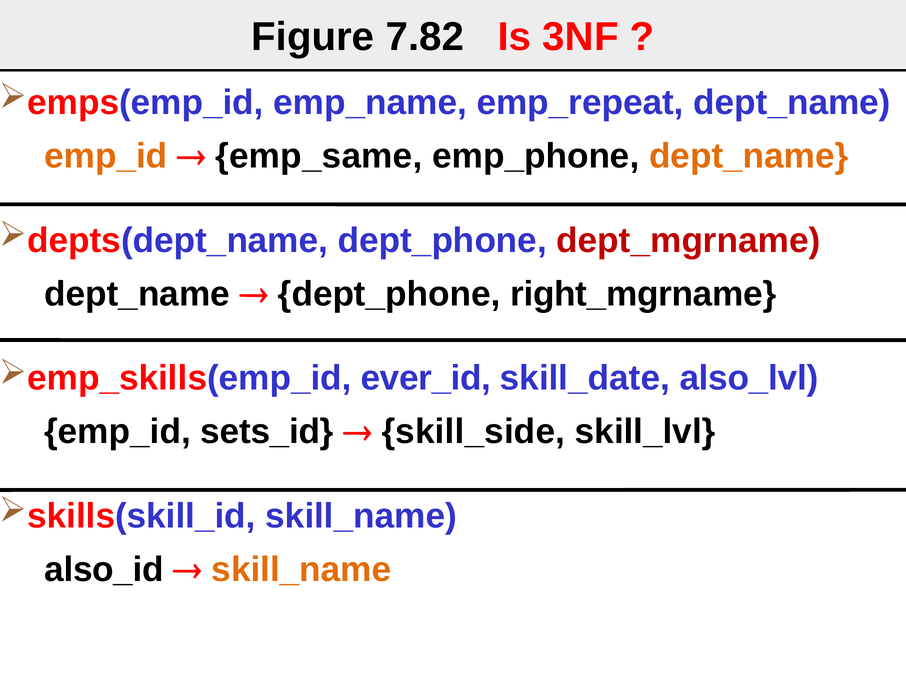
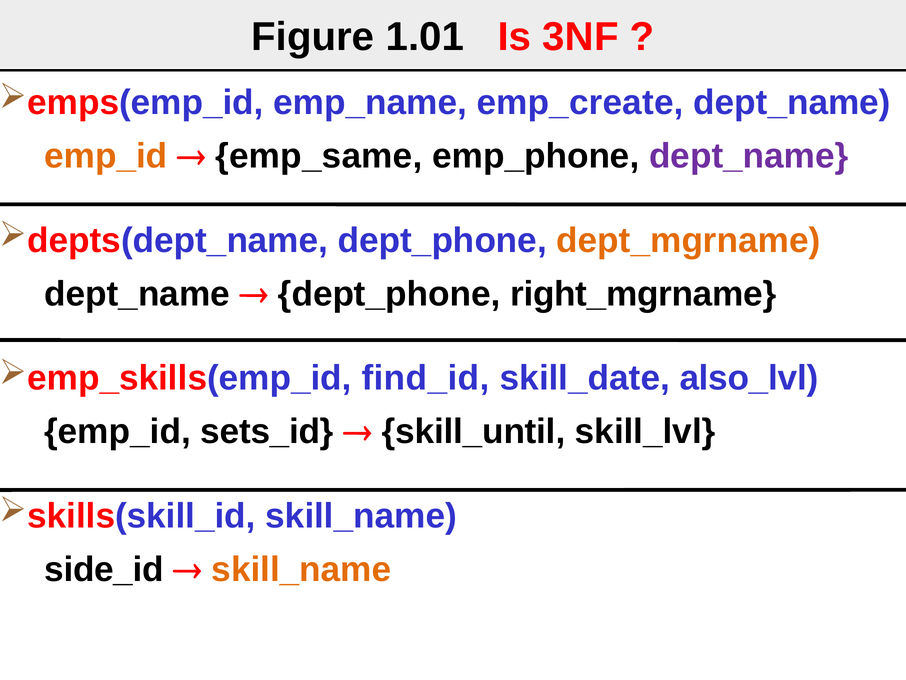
7.82: 7.82 -> 1.01 (425, 37)
emp_repeat: emp_repeat -> emp_create (580, 102)
dept_name colour: orange -> purple (749, 156)
dept_mgrname colour: red -> orange (688, 240)
ever_id: ever_id -> find_id (426, 378)
skill_side: skill_side -> skill_until (473, 431)
also_id: also_id -> side_id (104, 569)
